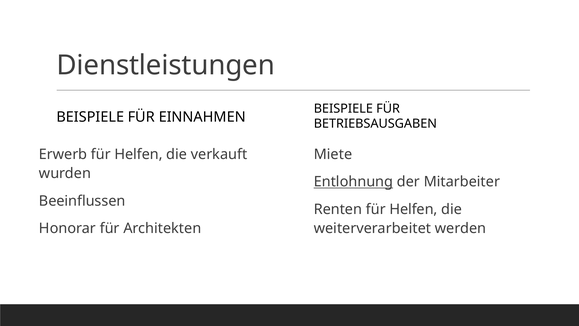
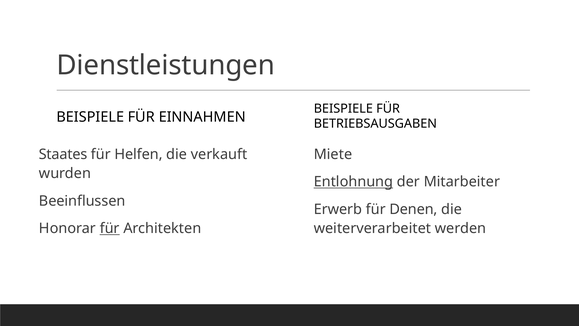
Erwerb: Erwerb -> Staates (63, 154)
Renten: Renten -> Erwerb (338, 209)
Helfen: Helfen -> Denen (413, 209)
für underline: none -> present (110, 228)
